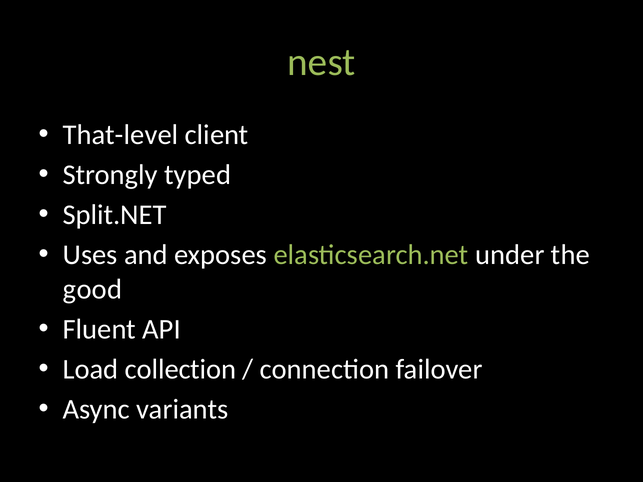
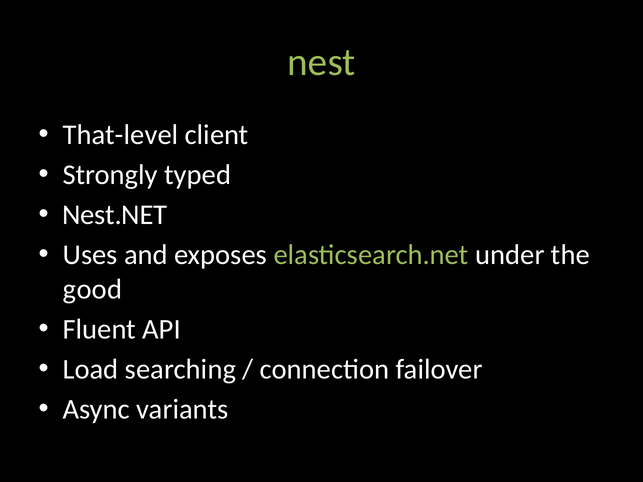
Split.NET: Split.NET -> Nest.NET (115, 215)
collection: collection -> searching (180, 369)
